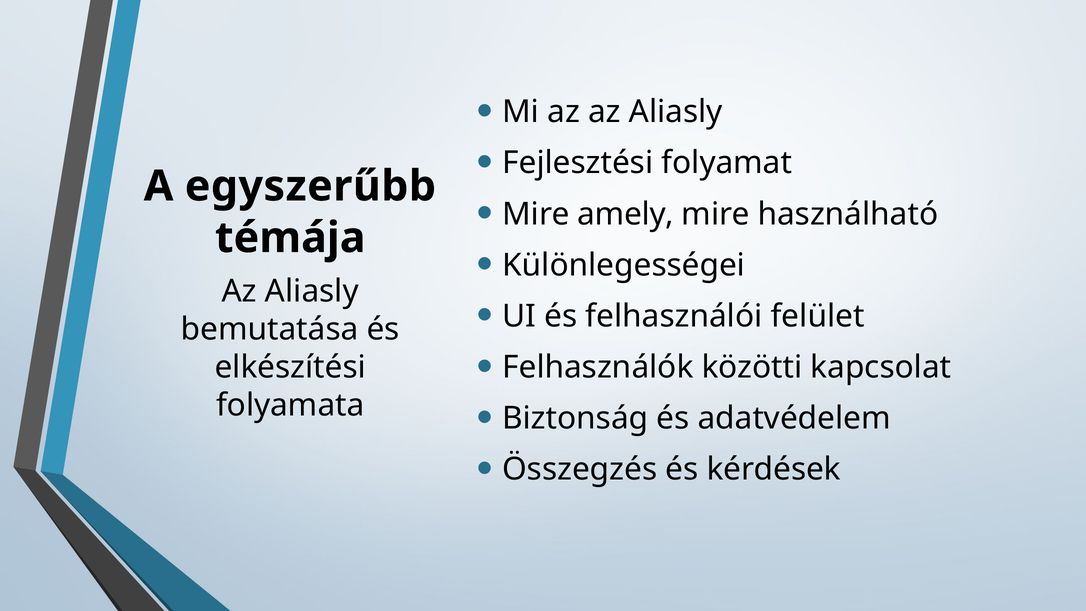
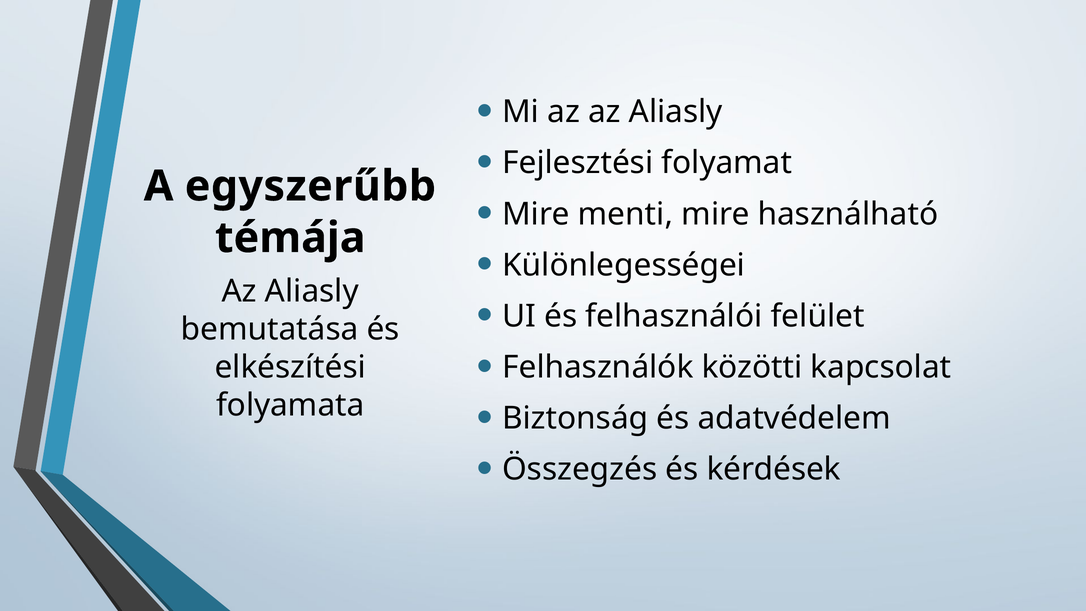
amely: amely -> menti (625, 214)
